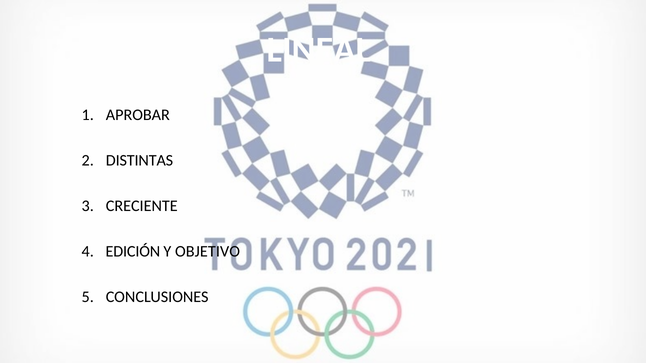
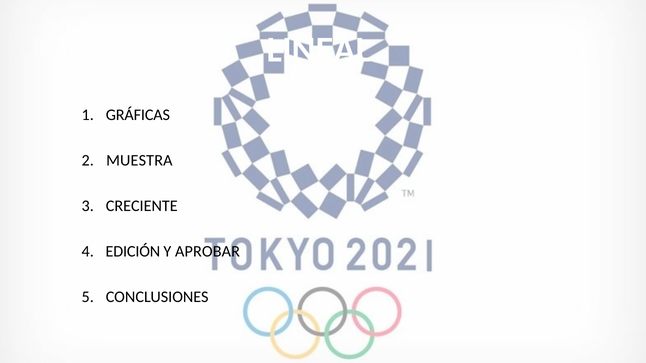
APROBAR: APROBAR -> GRÁFICAS (138, 115)
DISTINTAS: DISTINTAS -> MUESTRA (139, 161)
OBJETIVO: OBJETIVO -> APROBAR (208, 252)
